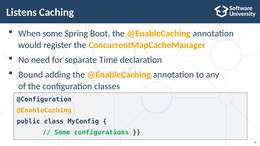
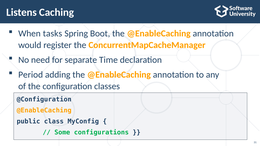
When some: some -> tasks (53, 34)
Bound: Bound -> Period (31, 75)
